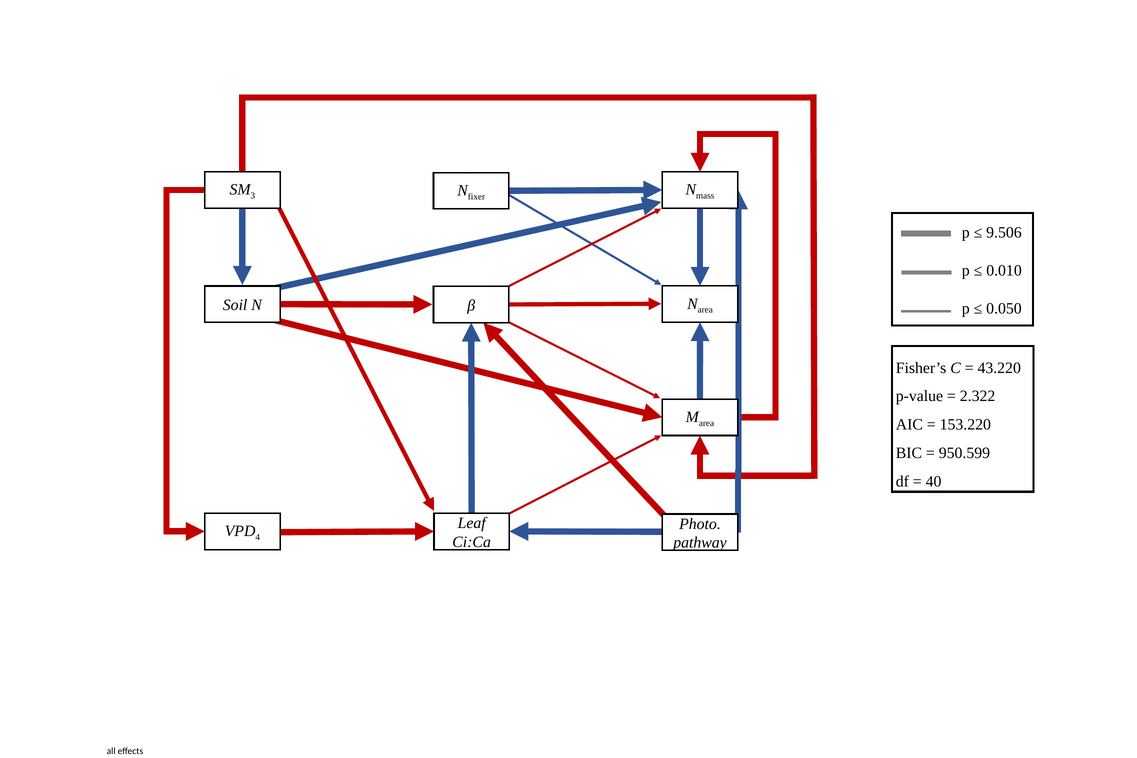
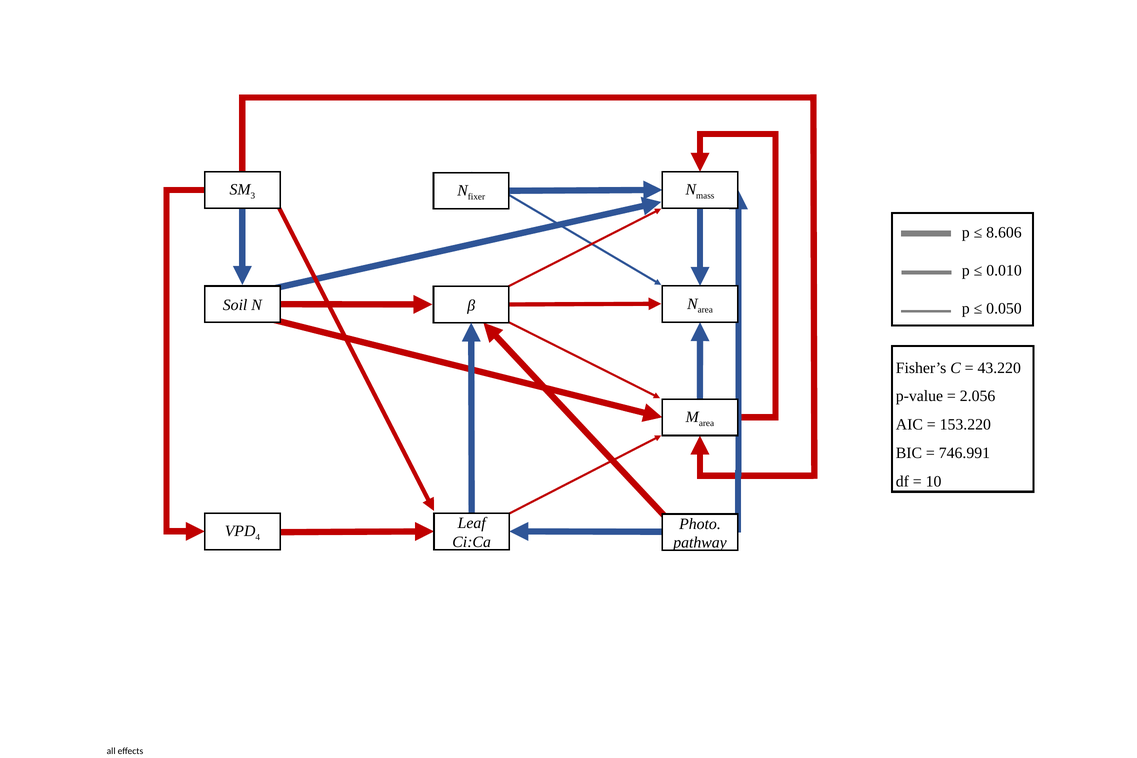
9.506: 9.506 -> 8.606 (1004, 233)
2.322: 2.322 -> 2.056 (978, 396)
950.599: 950.599 -> 746.991 (964, 453)
40: 40 -> 10 (934, 482)
